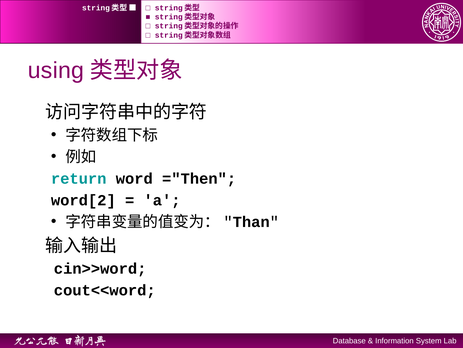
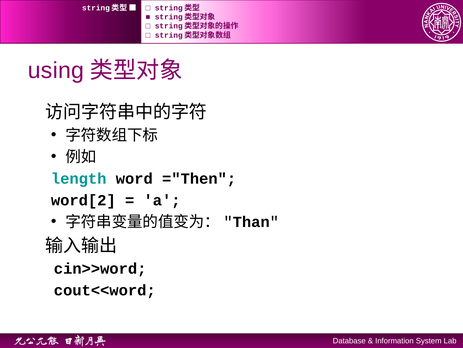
return: return -> length (79, 178)
